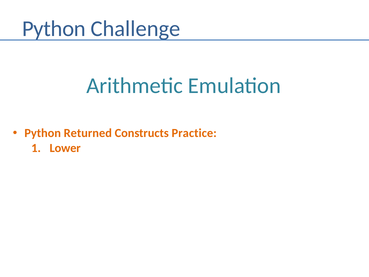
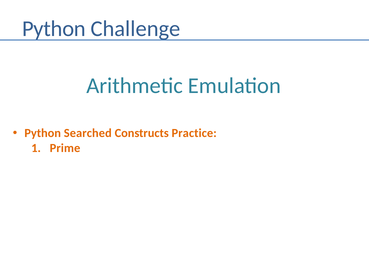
Returned: Returned -> Searched (88, 133)
Lower: Lower -> Prime (65, 148)
